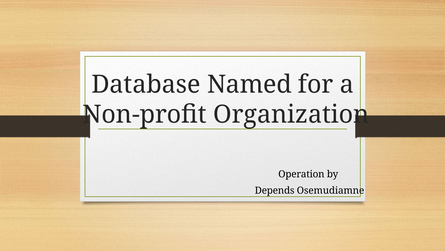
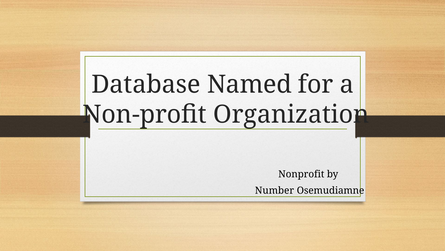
Operation: Operation -> Nonprofit (301, 174)
Depends: Depends -> Number (274, 190)
